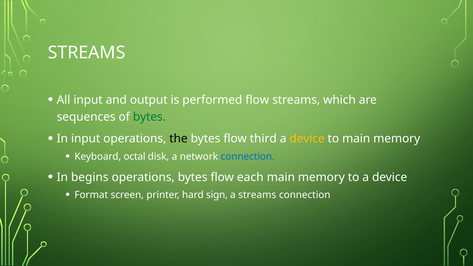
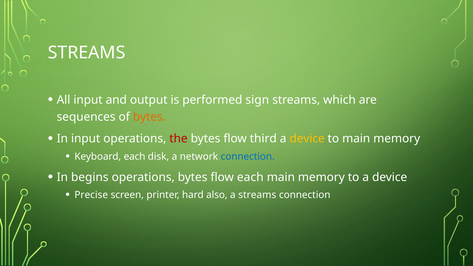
performed flow: flow -> sign (257, 100)
bytes colour: green -> orange (149, 117)
the colour: black -> red (178, 139)
Keyboard octal: octal -> each (135, 156)
Format: Format -> Precise (91, 195)
sign: sign -> also (217, 195)
